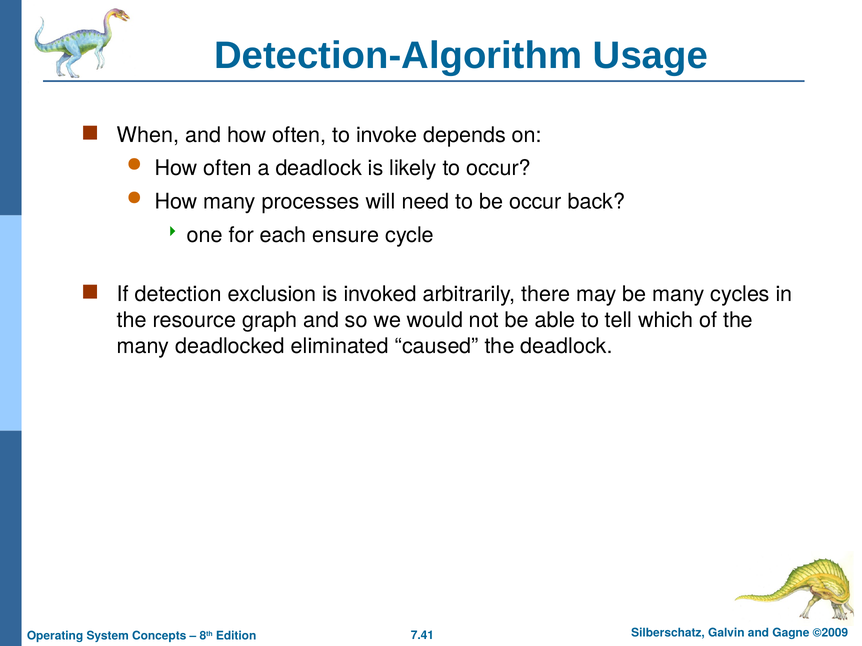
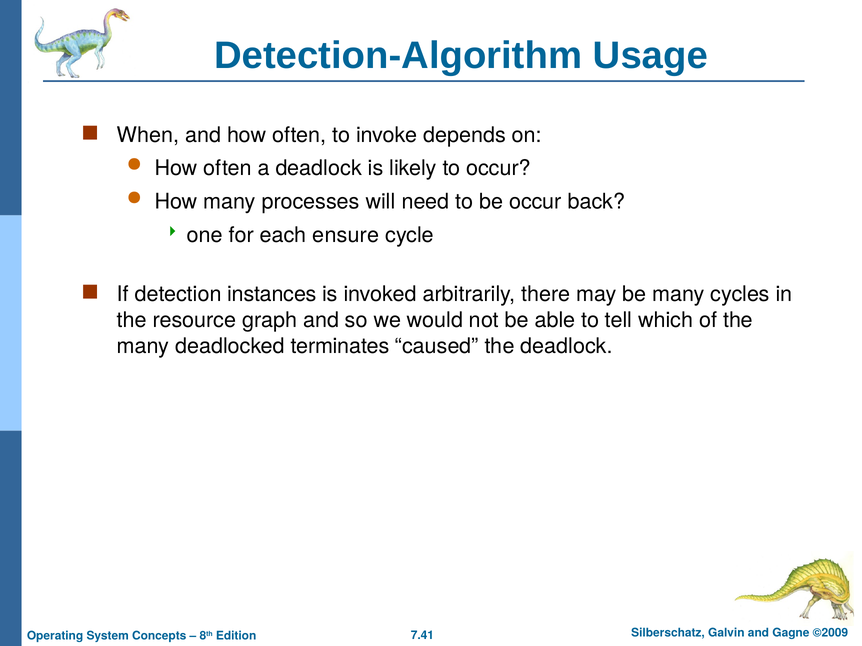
exclusion: exclusion -> instances (272, 294)
eliminated: eliminated -> terminates (340, 346)
